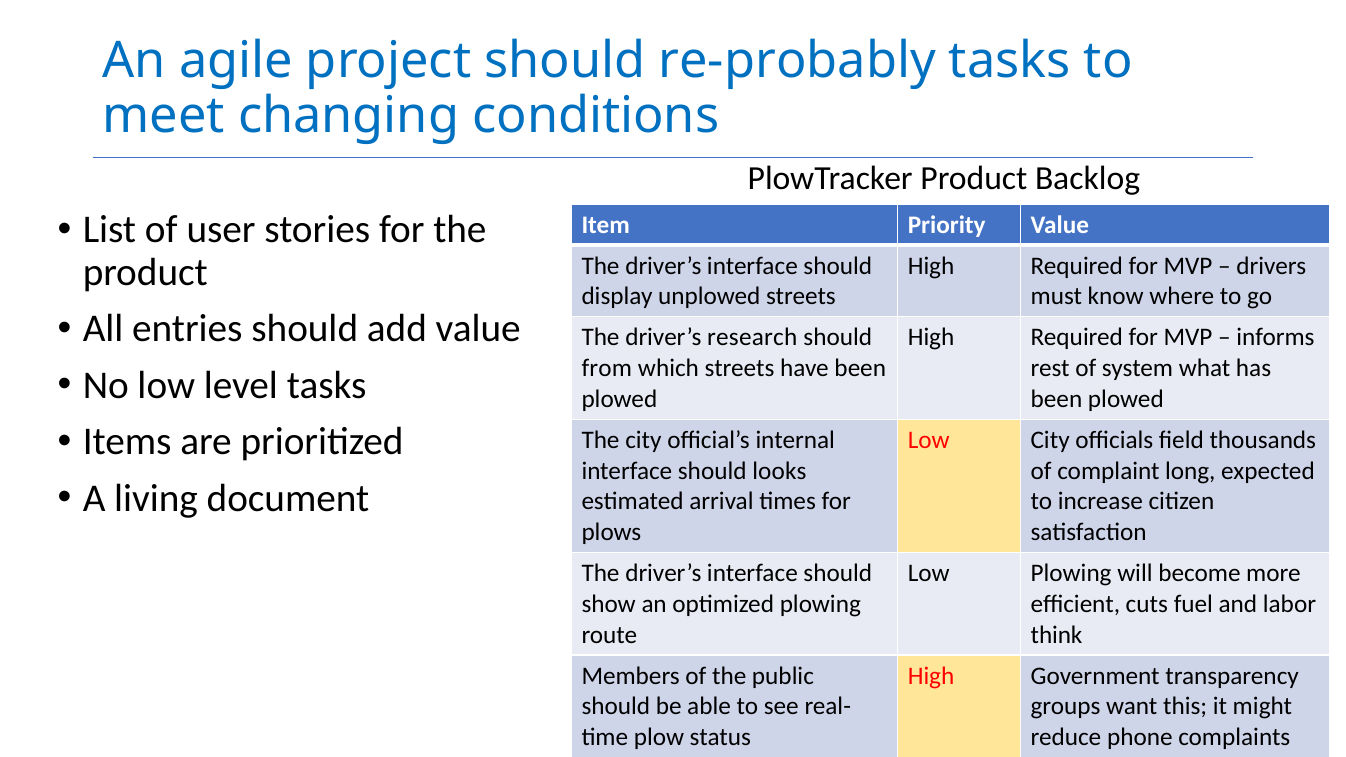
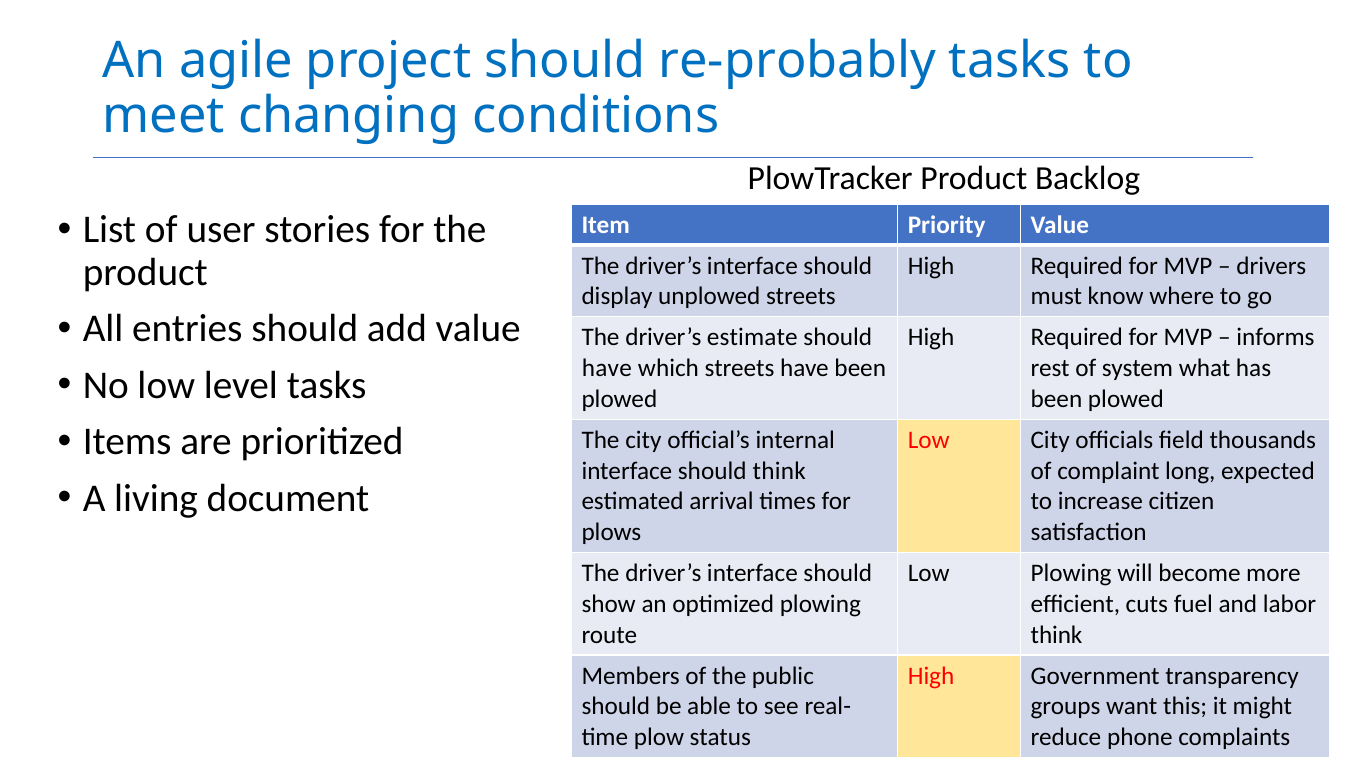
research: research -> estimate (752, 337)
from: from -> have (607, 368)
should looks: looks -> think (779, 471)
